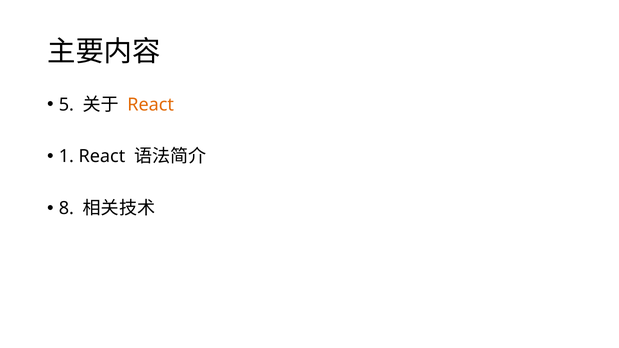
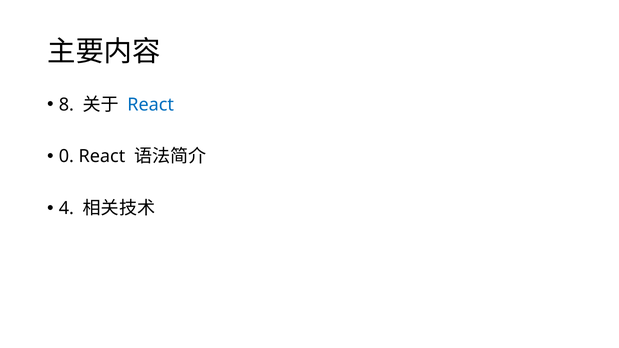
5: 5 -> 8 (66, 105)
React colour: orange -> blue (151, 105)
1: 1 -> 0 (66, 157)
8: 8 -> 4 (66, 208)
